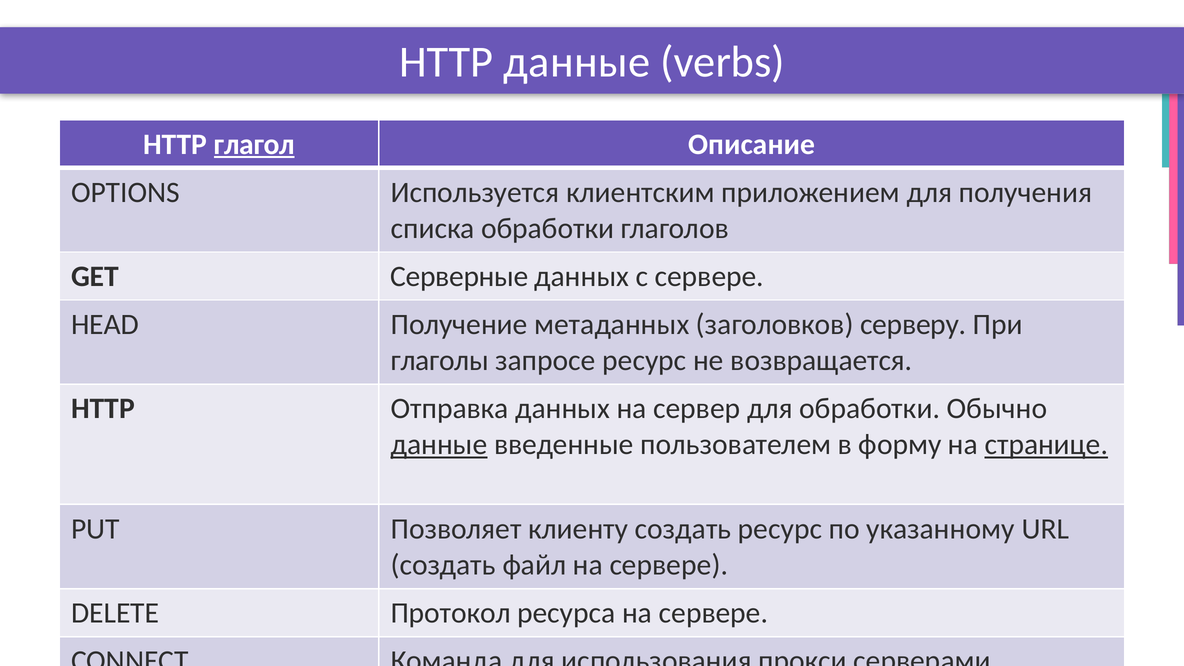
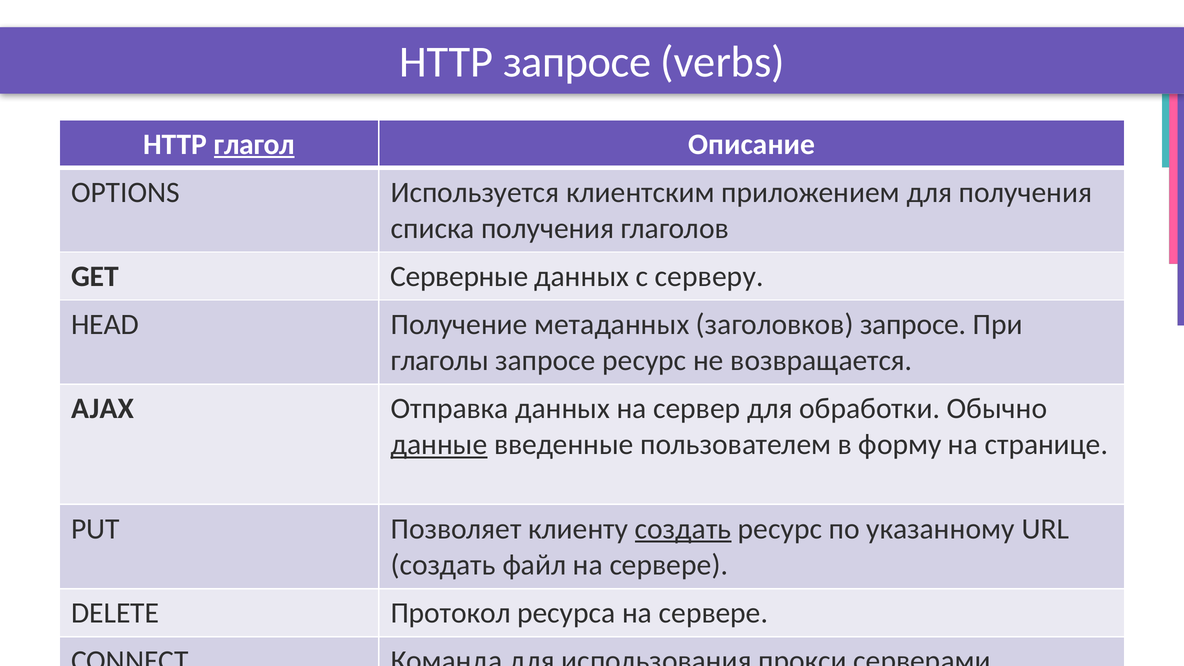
HTTP данные: данные -> запросе (577, 62)
списка обработки: обработки -> получения (548, 228)
с сервере: сервере -> серверу (709, 276)
заголовков серверу: серверу -> запросе (913, 324)
HTTP: HTTP -> AJAX (103, 409)
странице underline: present -> none (1046, 445)
создать underline: none -> present (683, 529)
